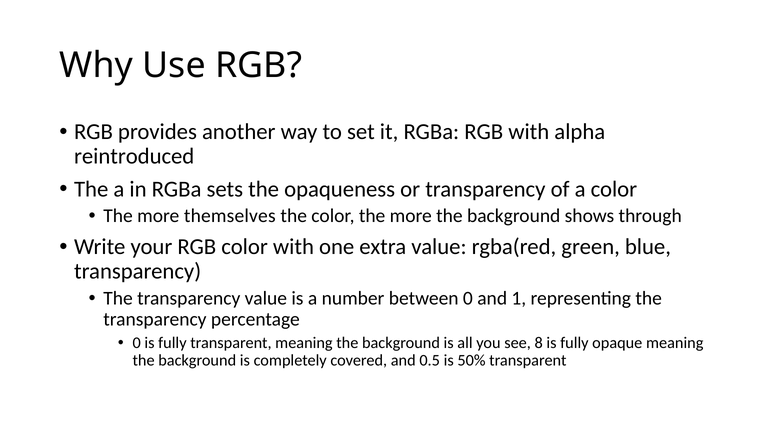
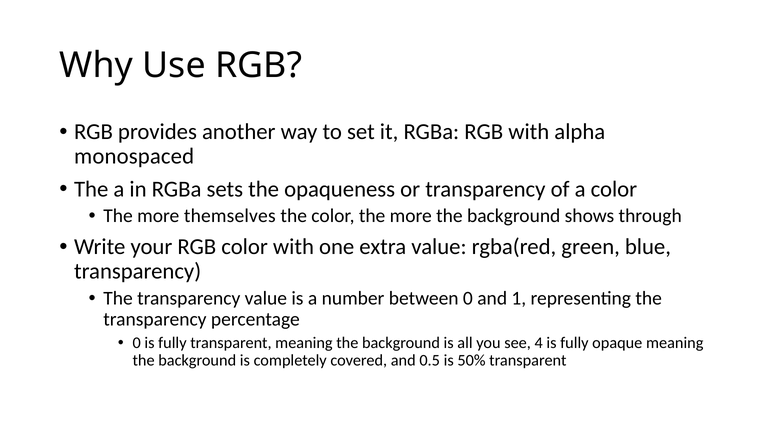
reintroduced: reintroduced -> monospaced (134, 156)
8: 8 -> 4 (539, 343)
